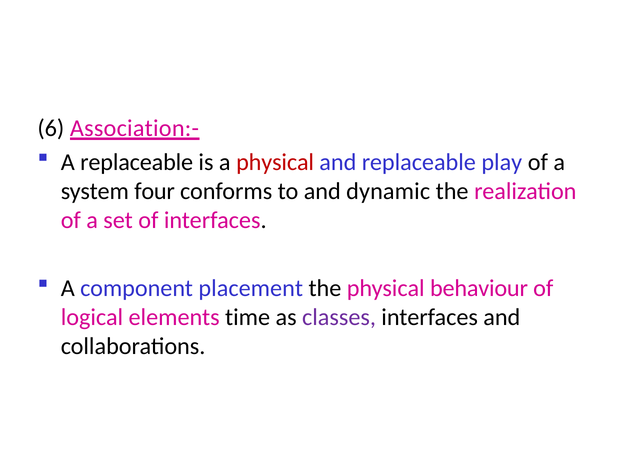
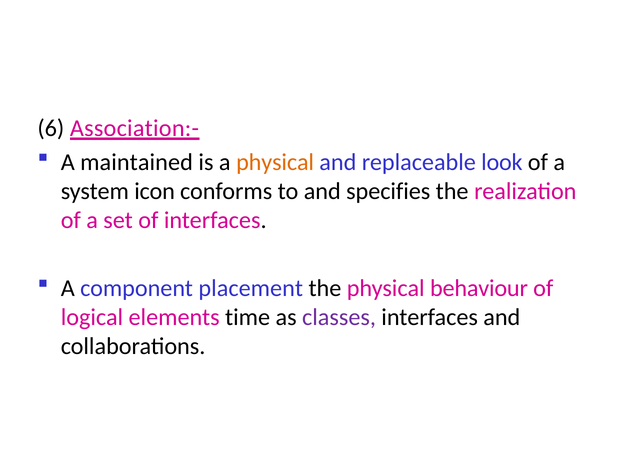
A replaceable: replaceable -> maintained (137, 162)
physical colour: red -> orange (275, 162)
play: play -> look (502, 162)
four: four -> icon (155, 191)
dynamic: dynamic -> specifies (388, 191)
